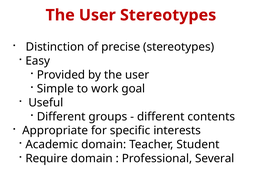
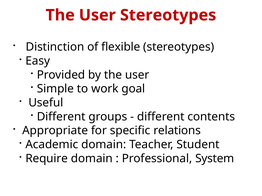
precise: precise -> flexible (121, 47)
interests: interests -> relations (177, 131)
Several: Several -> System (215, 159)
